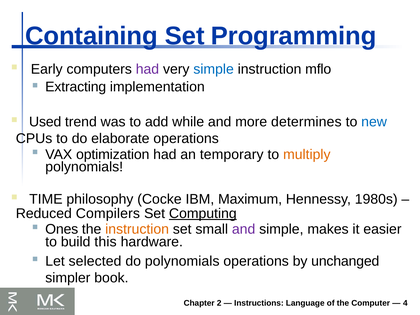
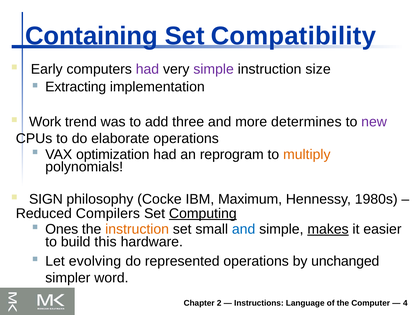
Programming: Programming -> Compatibility (293, 36)
simple colour: blue -> purple (214, 69)
mflo: mflo -> size (318, 69)
Used: Used -> Work (45, 122)
while: while -> three (188, 122)
new colour: blue -> purple (374, 122)
temporary: temporary -> reprogram (232, 154)
TIME: TIME -> SIGN (46, 199)
and colour: purple -> blue (244, 229)
makes underline: none -> present (328, 229)
selected: selected -> evolving (95, 261)
do polynomials: polynomials -> represented (182, 261)
book: book -> word (111, 278)
